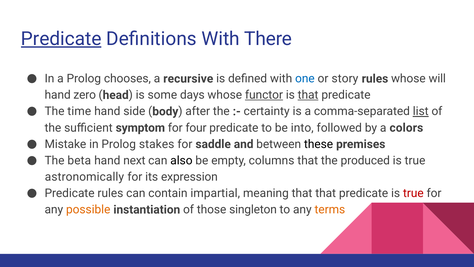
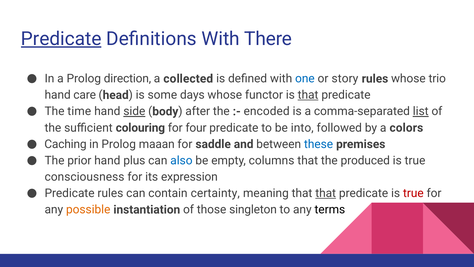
chooses: chooses -> direction (127, 79)
recursive: recursive -> collected (188, 79)
will: will -> trio (437, 79)
zero: zero -> care (85, 95)
functor underline: present -> none (264, 95)
side underline: none -> present (134, 111)
certainty: certainty -> encoded (267, 111)
symptom: symptom -> colouring (140, 128)
Mistake: Mistake -> Caching (65, 144)
stakes: stakes -> maaan (157, 144)
these colour: black -> blue (319, 144)
beta: beta -> prior (79, 160)
next: next -> plus (134, 160)
also colour: black -> blue (181, 160)
astronomically: astronomically -> consciousness (84, 177)
impartial: impartial -> certainty (215, 193)
that underline: none -> present (326, 193)
terms colour: orange -> black (330, 209)
